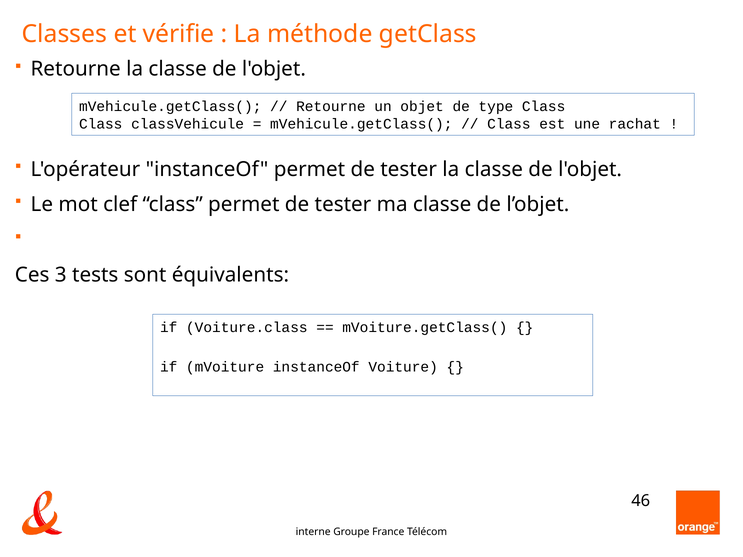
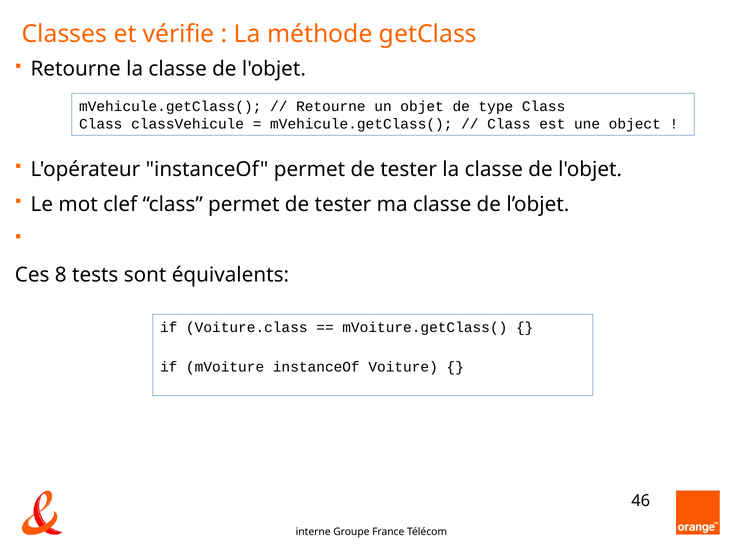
rachat: rachat -> object (635, 124)
3: 3 -> 8 (61, 275)
